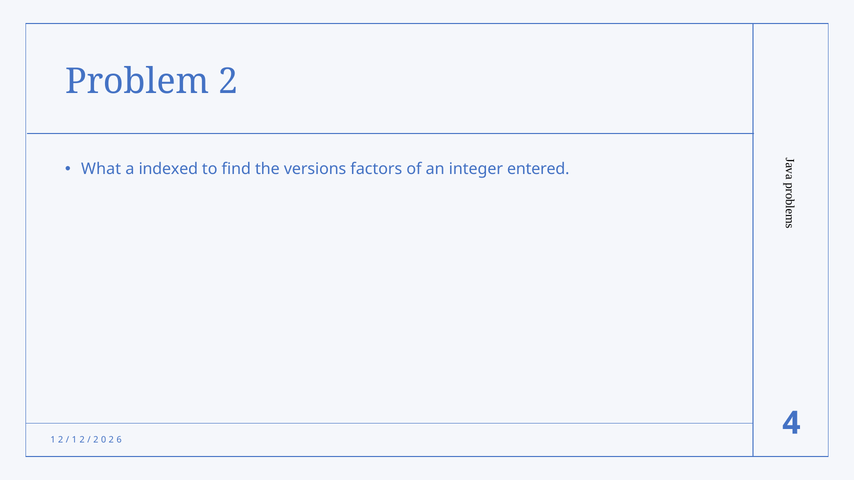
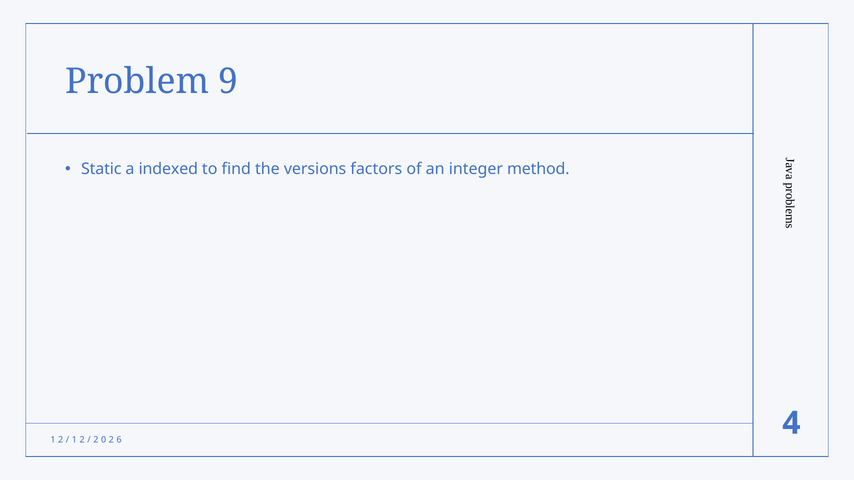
Problem 2: 2 -> 9 (228, 81)
What: What -> Static (101, 169)
entered: entered -> method (538, 169)
